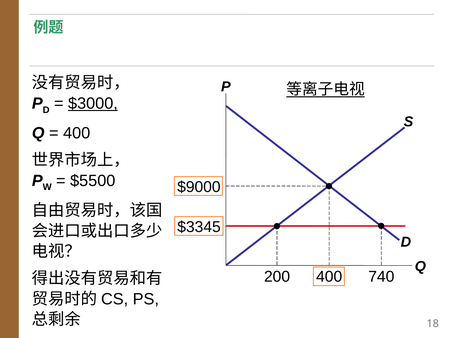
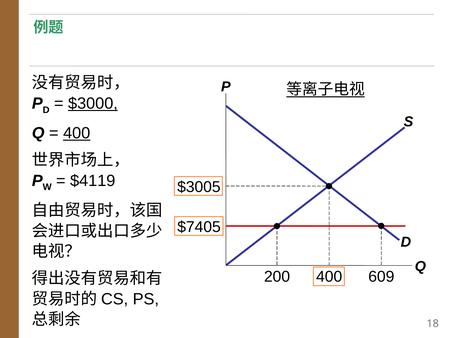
400 underline: none -> present (77, 133)
$5500: $5500 -> $4119 (93, 181)
$9000: $9000 -> $3005 (199, 187)
$3345: $3345 -> $7405 (199, 227)
740: 740 -> 609 (381, 277)
